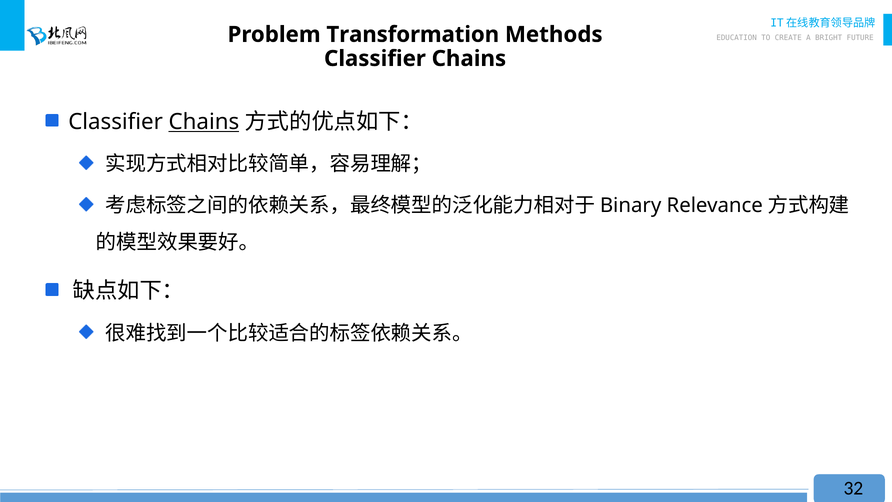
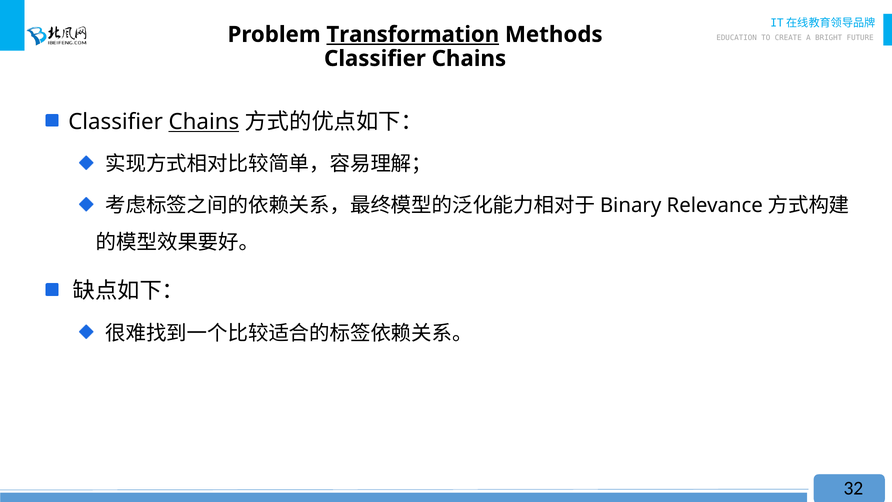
Transformation underline: none -> present (413, 35)
